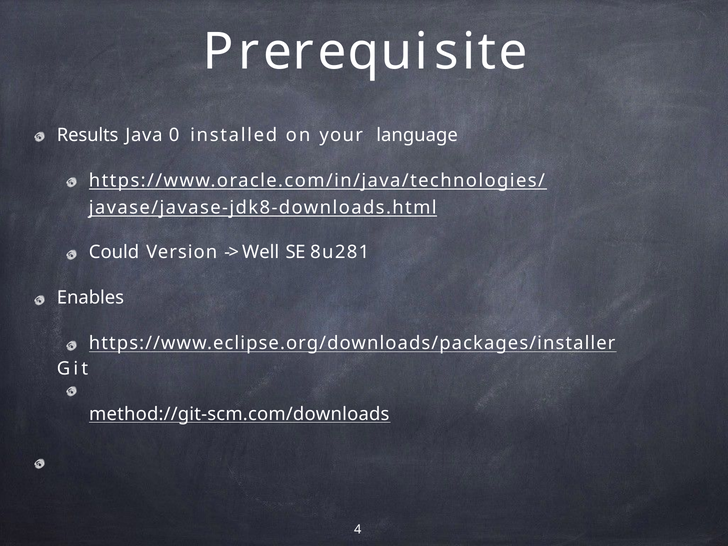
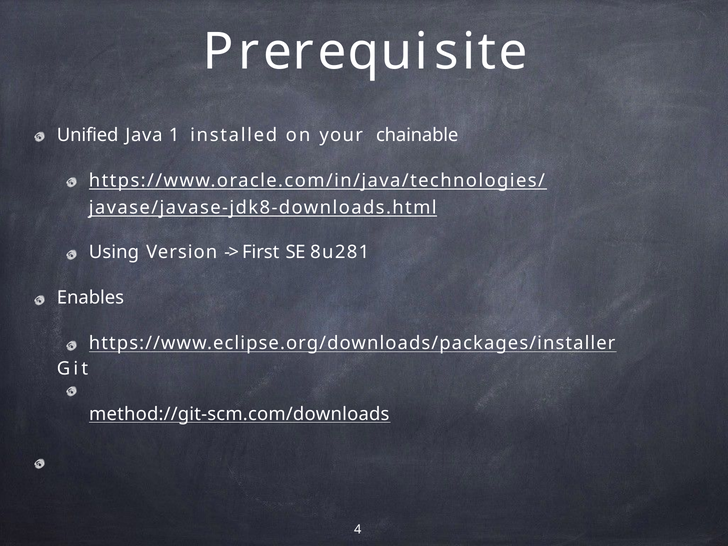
Results: Results -> Unified (88, 135)
0: 0 -> 1 (174, 135)
language: language -> chainable (417, 135)
Could: Could -> Using (114, 252)
Well: Well -> First (261, 252)
